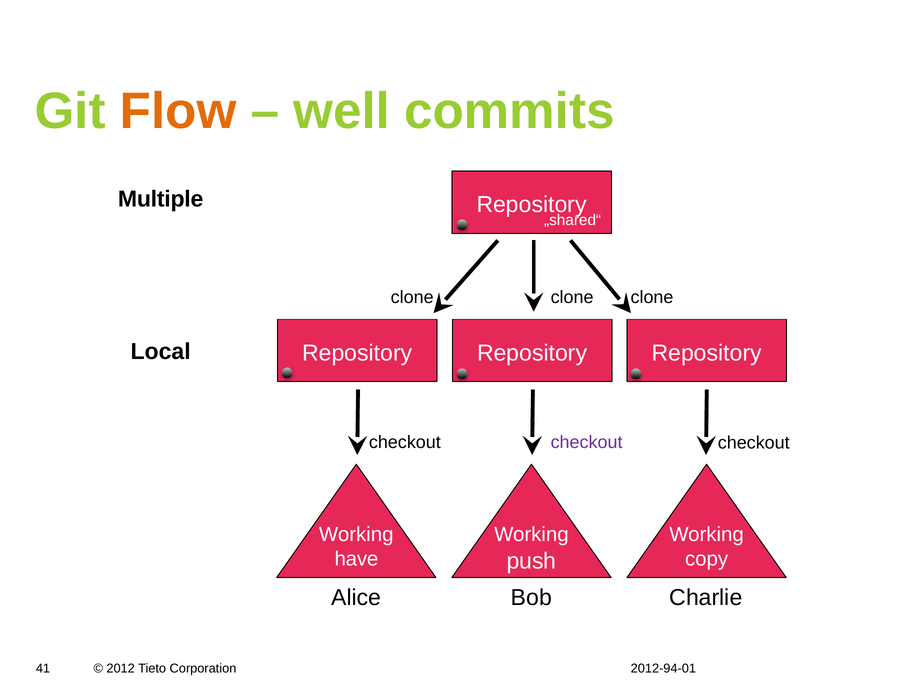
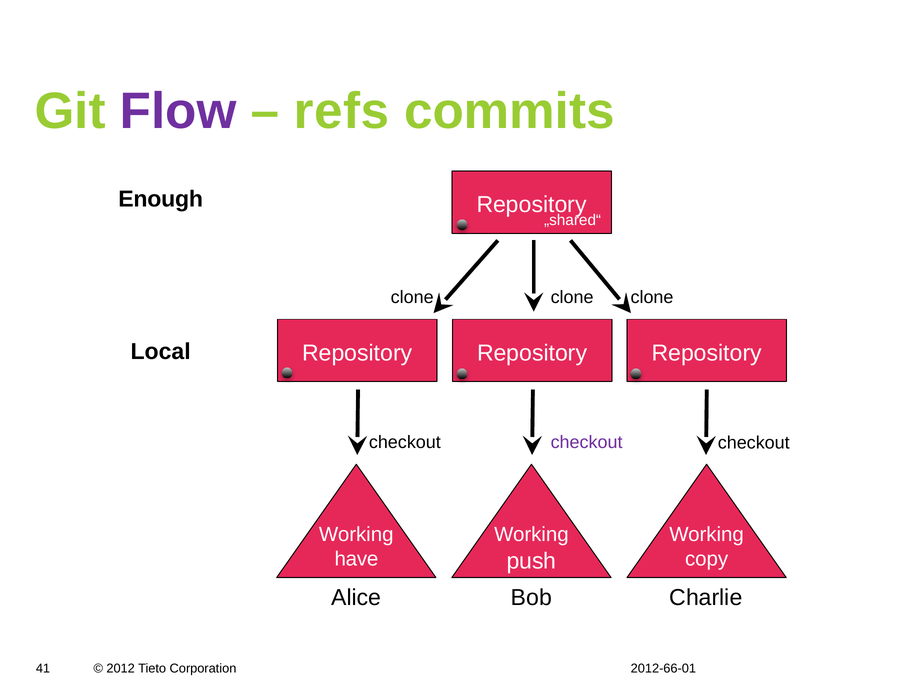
Flow colour: orange -> purple (178, 112)
well: well -> refs (341, 112)
Multiple: Multiple -> Enough (161, 199)
2012-94-01: 2012-94-01 -> 2012-66-01 (663, 669)
